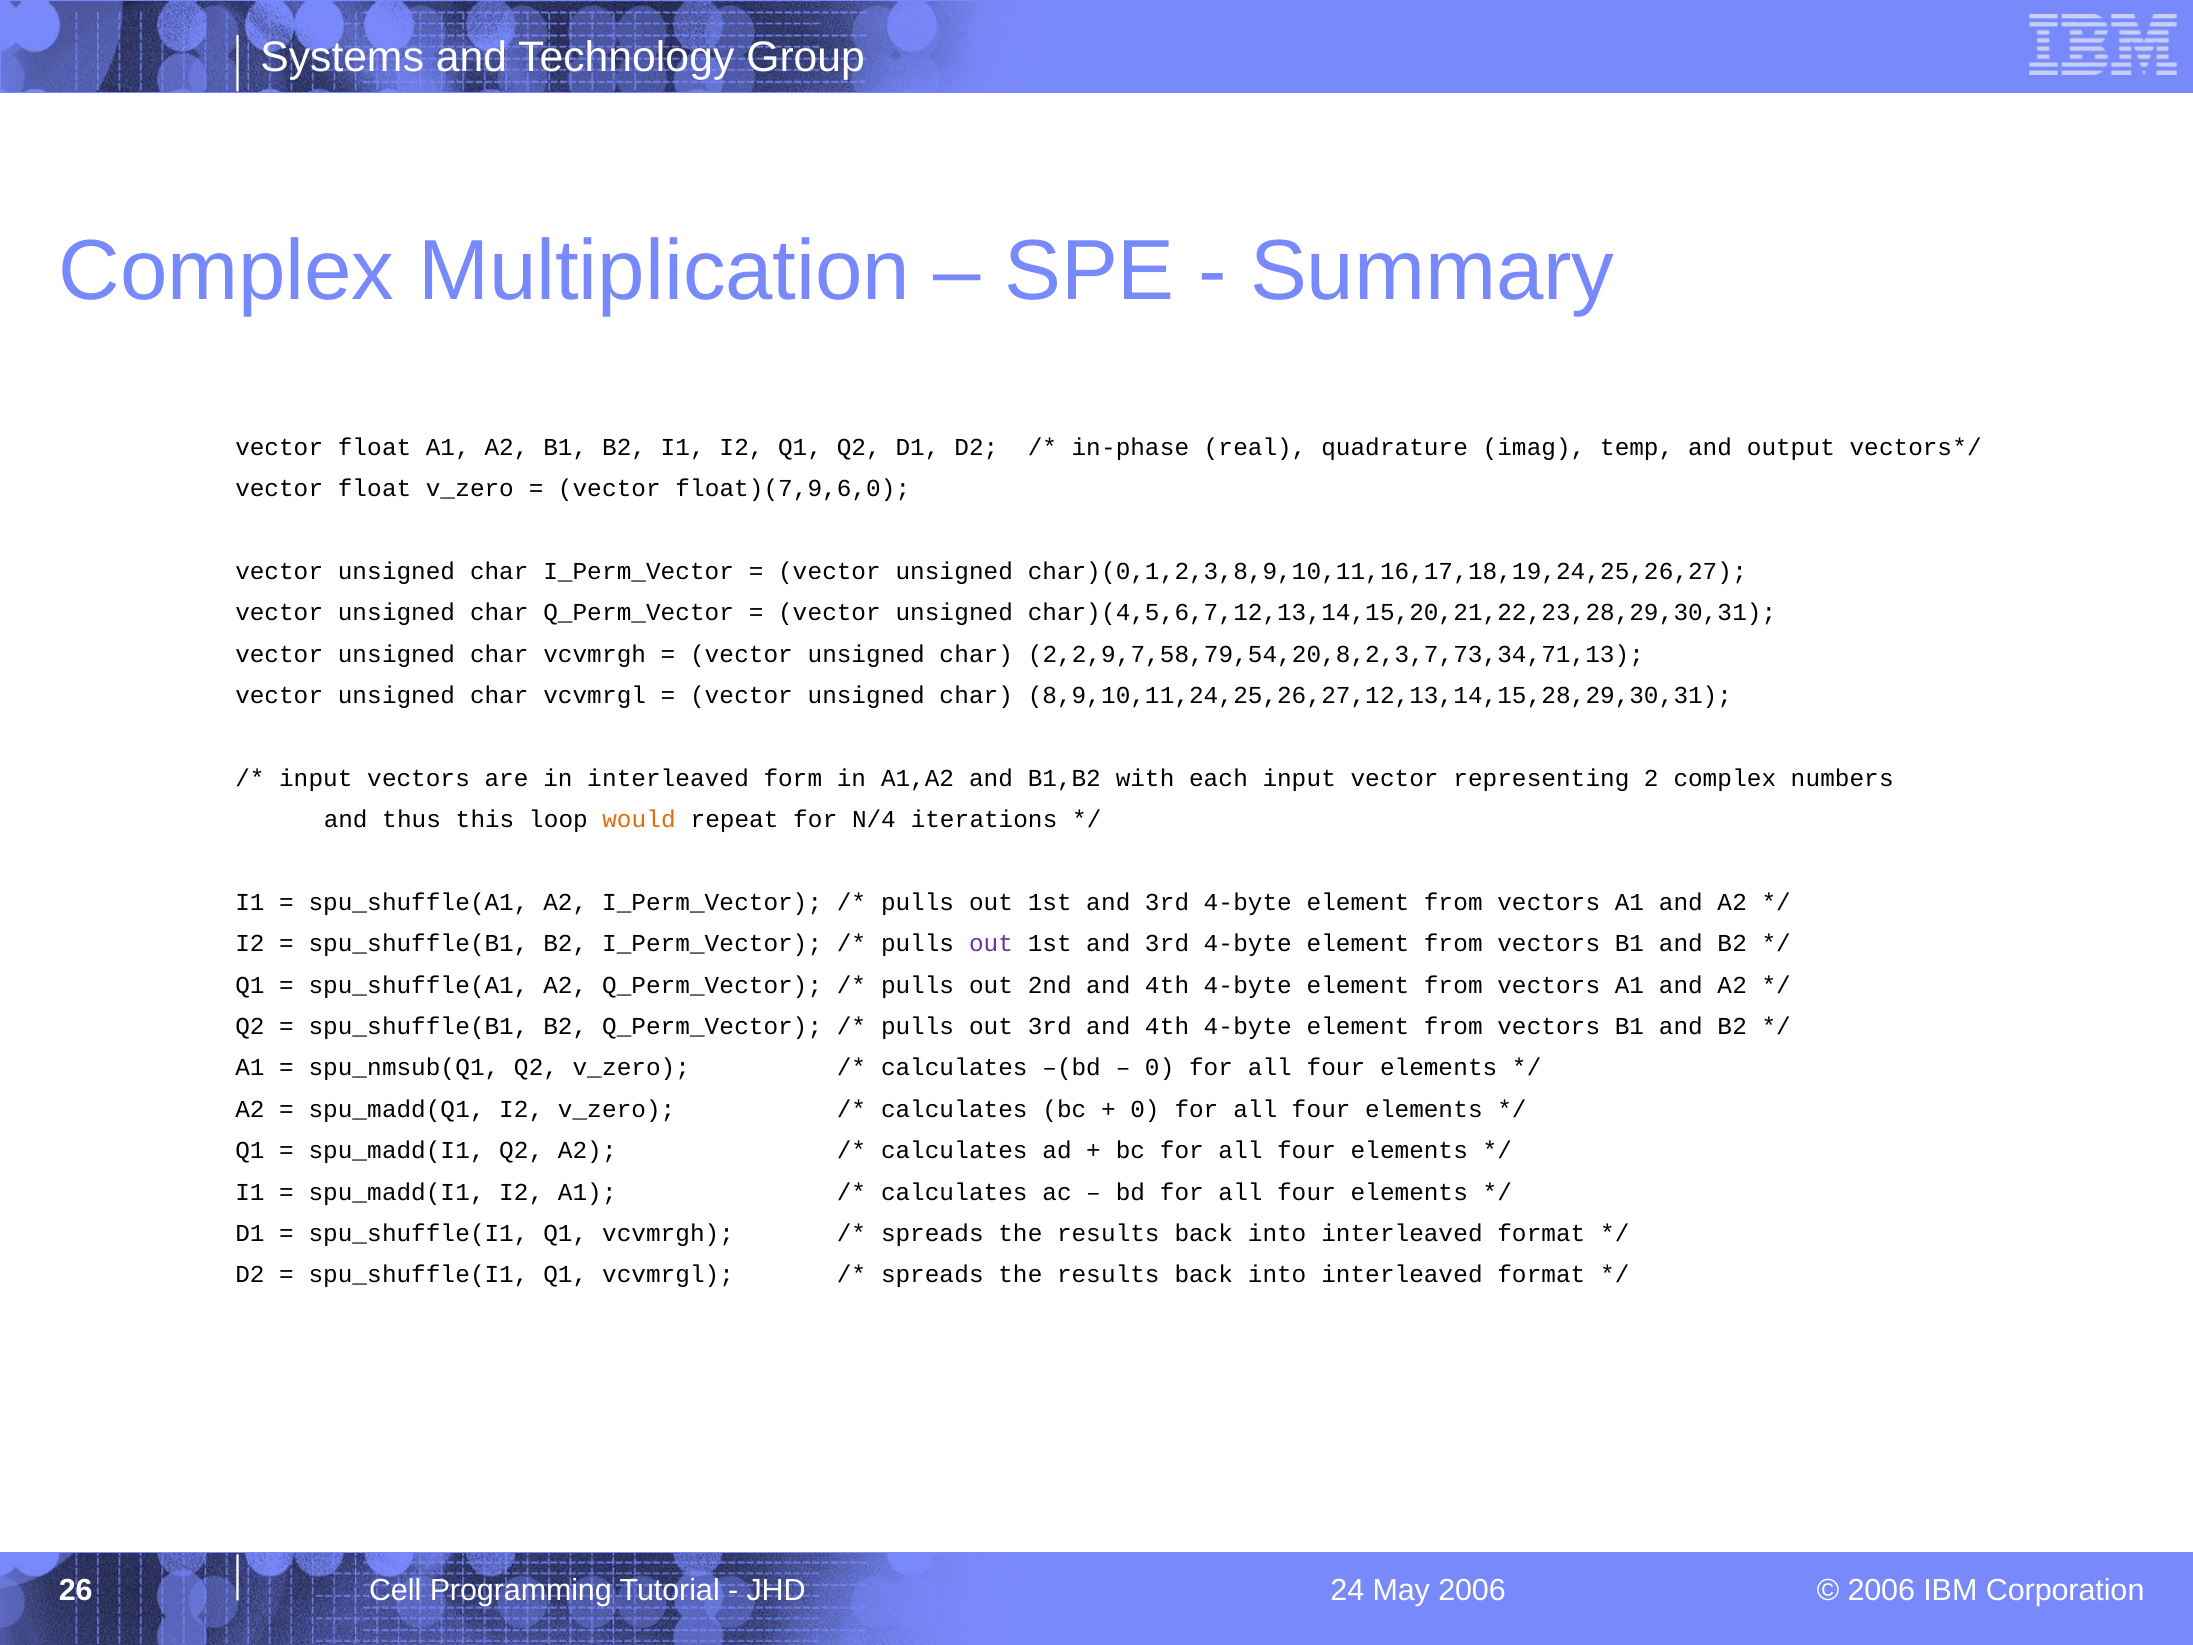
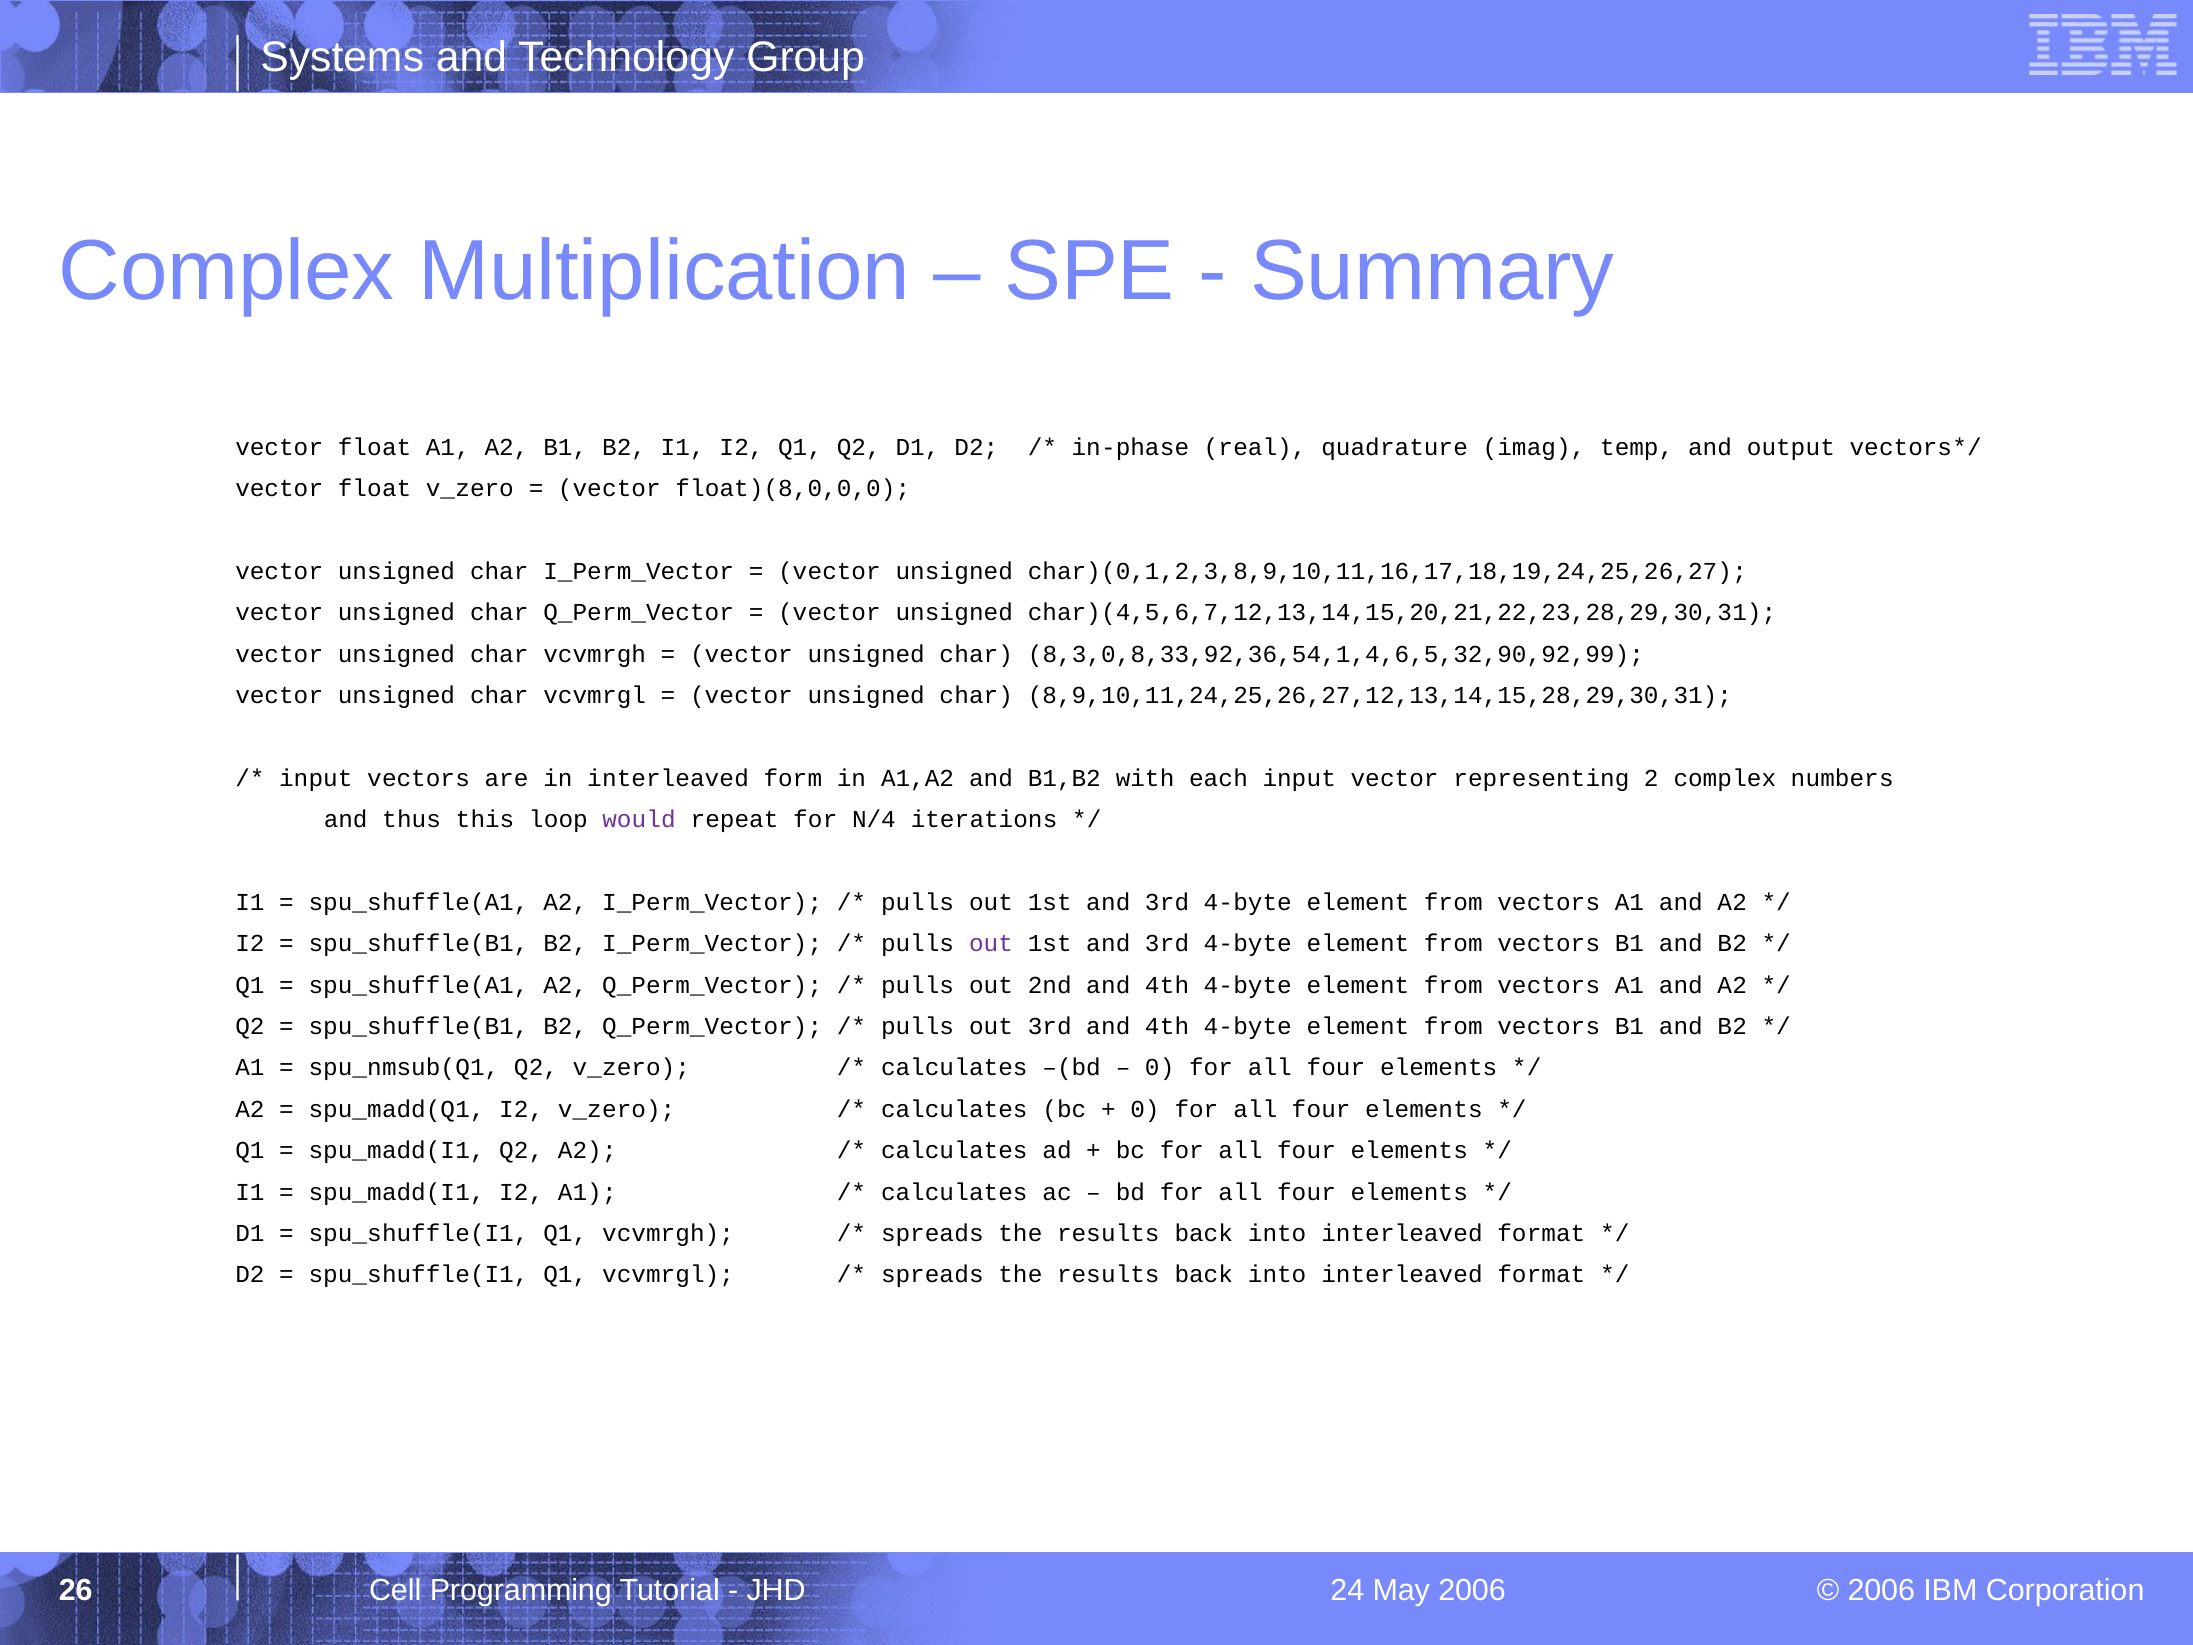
float)(7,9,6,0: float)(7,9,6,0 -> float)(8,0,0,0 (793, 489)
2,2,9,7,58,79,54,20,8,2,3,7,73,34,71,13: 2,2,9,7,58,79,54,20,8,2,3,7,73,34,71,13 -> 8,3,0,8,33,92,36,54,1,4,6,5,32,90,92,99 (1336, 654)
would colour: orange -> purple (639, 820)
